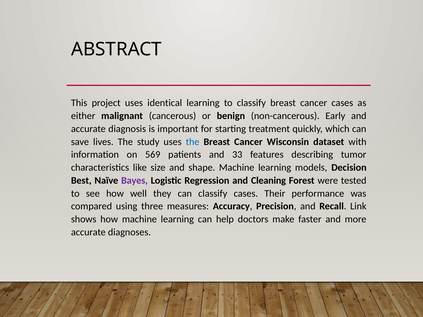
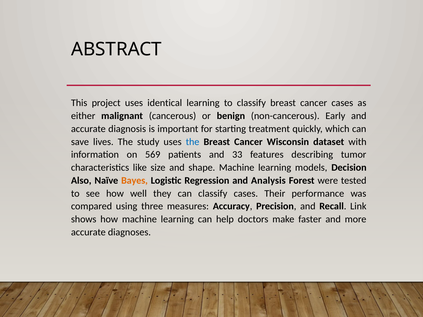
Best: Best -> Also (81, 181)
Bayes colour: purple -> orange (134, 181)
Cleaning: Cleaning -> Analysis (268, 181)
